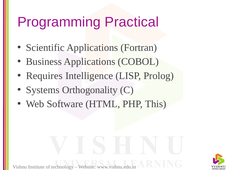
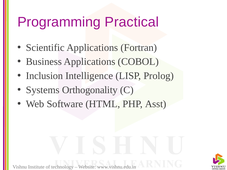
Requires: Requires -> Inclusion (44, 76)
This: This -> Asst (156, 104)
